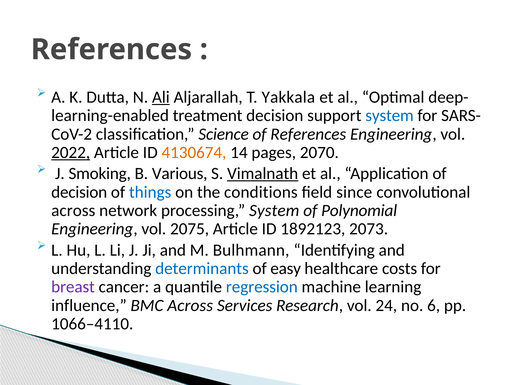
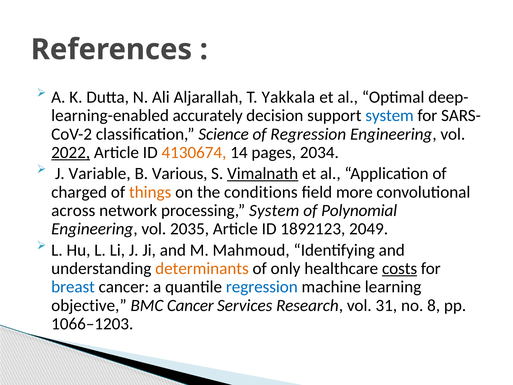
Ali underline: present -> none (161, 97)
treatment: treatment -> accurately (208, 116)
of References: References -> Regression (308, 134)
2070: 2070 -> 2034 (319, 152)
Smoking: Smoking -> Variable (100, 173)
decision: decision -> charged (79, 192)
things colour: blue -> orange (150, 192)
since: since -> more (354, 192)
2075: 2075 -> 2035 (190, 229)
2073: 2073 -> 2049 (369, 229)
Bulhmann: Bulhmann -> Mahmoud (251, 250)
determinants colour: blue -> orange (202, 268)
easy: easy -> only (286, 268)
costs underline: none -> present (400, 268)
breast colour: purple -> blue (73, 287)
influence: influence -> objective (89, 305)
BMC Across: Across -> Cancer (190, 305)
24: 24 -> 31 (386, 305)
6: 6 -> 8 (434, 305)
1066–4110: 1066–4110 -> 1066–1203 (92, 324)
